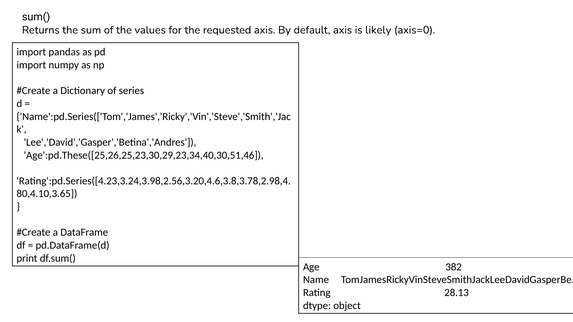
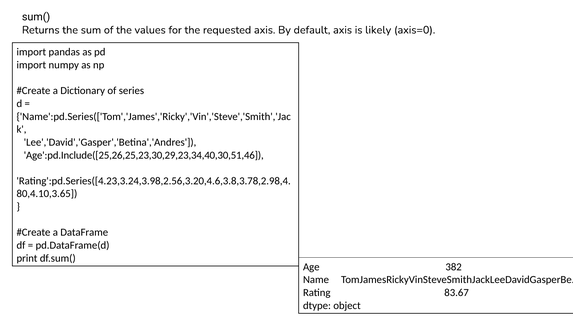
Age':pd.These([25,26,25,23,30,29,23,34,40,30,51,46: Age':pd.These([25,26,25,23,30,29,23,34,40,30,51,46 -> Age':pd.Include([25,26,25,23,30,29,23,34,40,30,51,46 (144, 155)
28.13: 28.13 -> 83.67 (457, 293)
